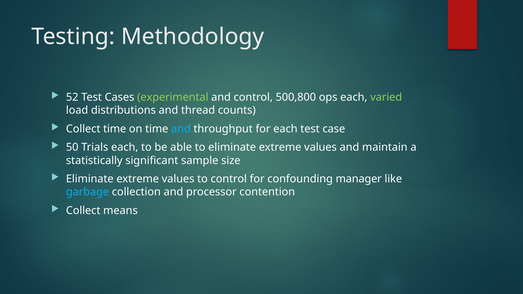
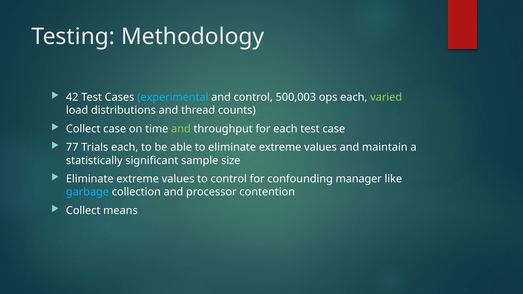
52: 52 -> 42 (72, 97)
experimental colour: light green -> light blue (173, 97)
500,800: 500,800 -> 500,003 (296, 97)
Collect time: time -> case (115, 129)
and colour: light blue -> light green (181, 129)
50: 50 -> 77 (72, 147)
